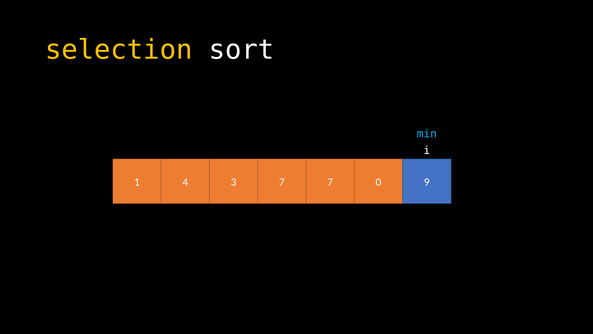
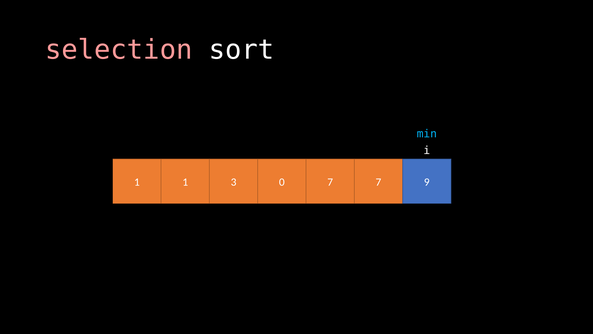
selection colour: yellow -> pink (119, 50)
1 4: 4 -> 1 (185, 182)
3 7: 7 -> 0 (282, 182)
7 0: 0 -> 7 (378, 182)
